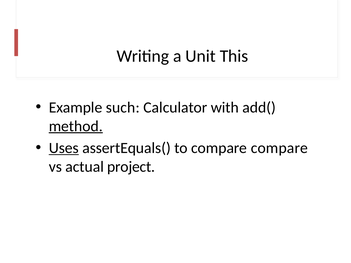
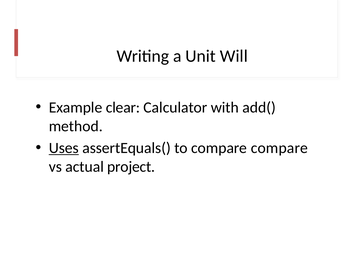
This: This -> Will (234, 56)
such: such -> clear (123, 107)
method underline: present -> none (76, 126)
